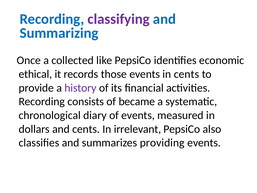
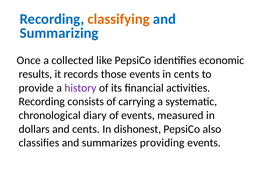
classifying colour: purple -> orange (119, 19)
ethical: ethical -> results (35, 74)
became: became -> carrying (137, 101)
irrelevant: irrelevant -> dishonest (137, 129)
